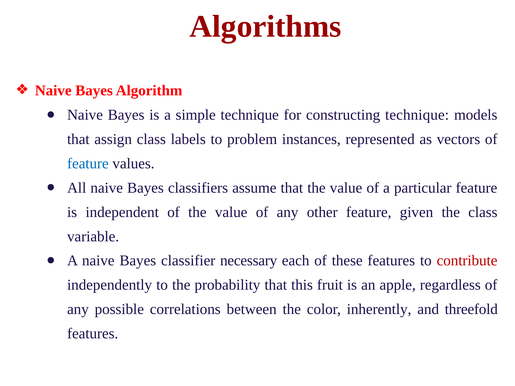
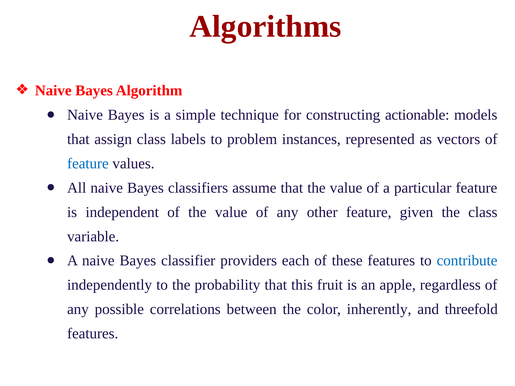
constructing technique: technique -> actionable (417, 115)
necessary: necessary -> providers (249, 261)
contribute colour: red -> blue (467, 261)
